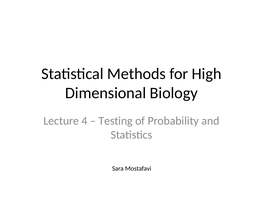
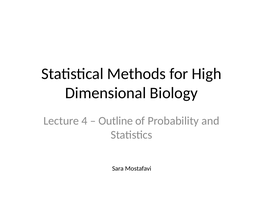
Testing: Testing -> Outline (116, 121)
